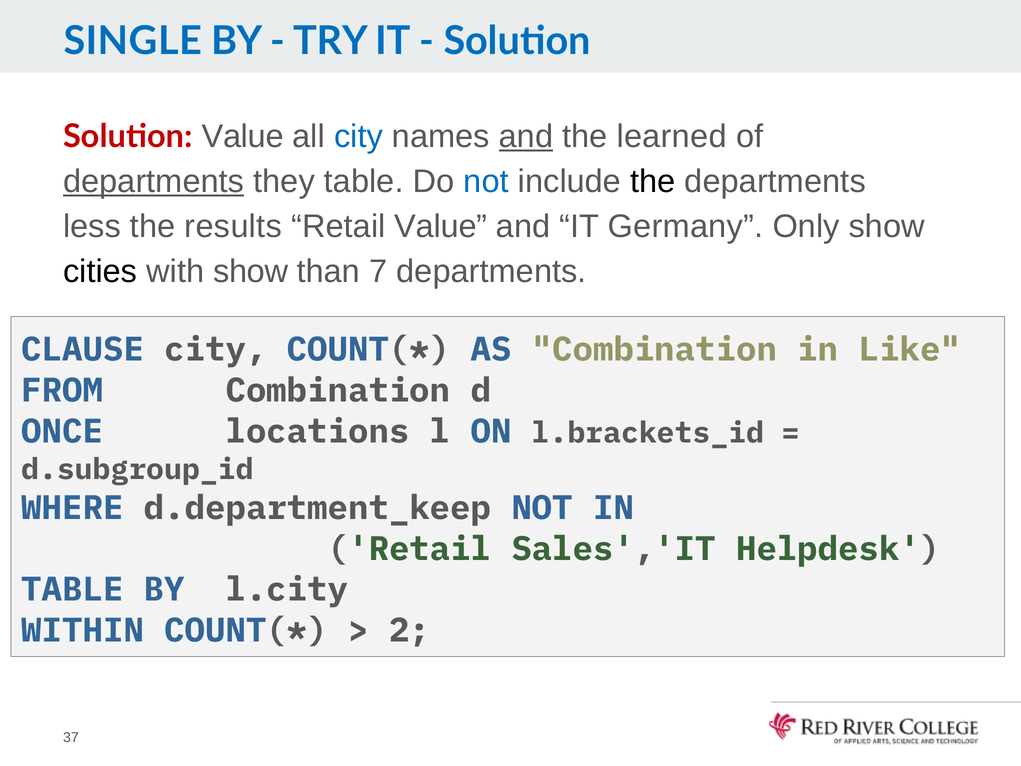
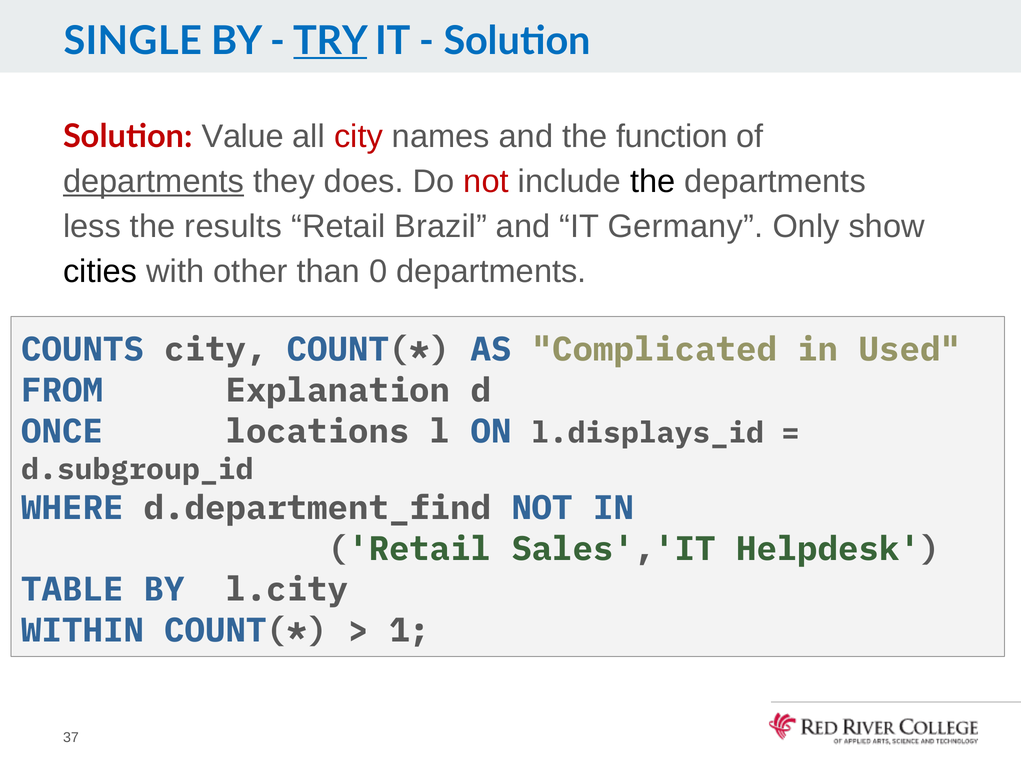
TRY underline: none -> present (331, 41)
city colour: blue -> red (358, 137)
and underline: present -> none (526, 137)
learned: learned -> function (672, 137)
they table: table -> does (364, 182)
not colour: blue -> red (486, 182)
Retail Value: Value -> Brazil (441, 226)
with show: show -> other (250, 271)
7: 7 -> 0 (378, 271)
CLAUSE: CLAUSE -> COUNTS (83, 350)
AS Combination: Combination -> Complicated (654, 350)
Like: Like -> Used (910, 350)
FROM Combination: Combination -> Explanation (338, 390)
l.brackets_id: l.brackets_id -> l.displays_id (648, 433)
d.department_keep: d.department_keep -> d.department_find (318, 508)
2: 2 -> 1 (409, 630)
